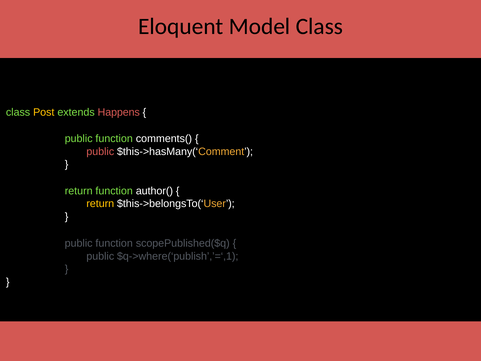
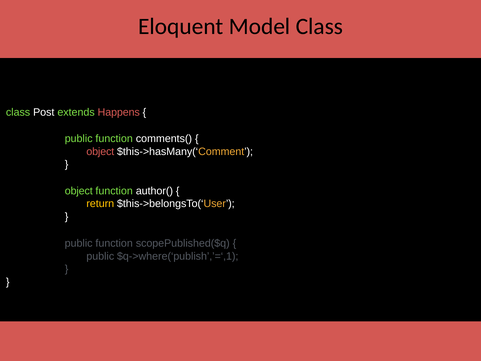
Post colour: yellow -> white (44, 112)
public: public -> object (100, 151)
return: return -> object (79, 191)
